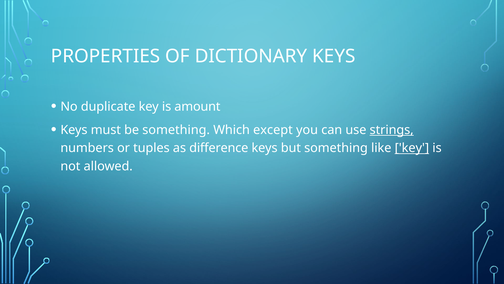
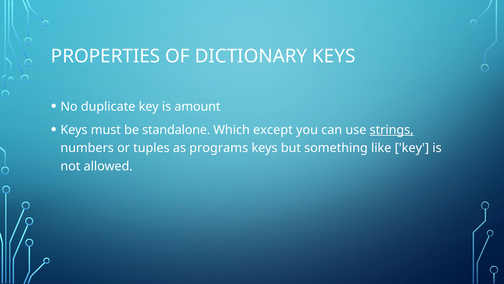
be something: something -> standalone (176, 130)
difference: difference -> programs (219, 148)
key underline: present -> none (412, 148)
